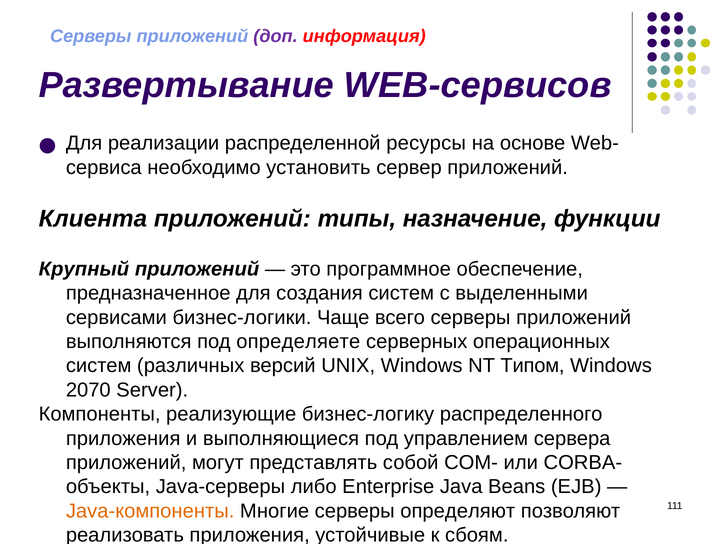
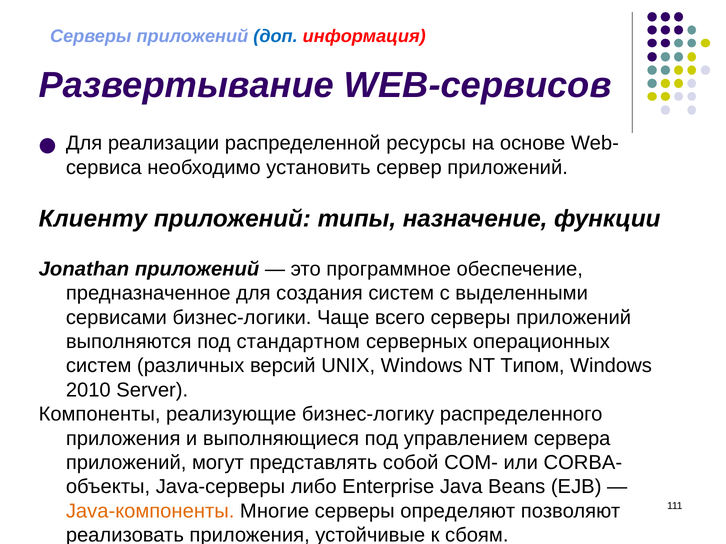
доп colour: purple -> blue (276, 36)
Клиента: Клиента -> Клиенту (93, 219)
Крупный: Крупный -> Jonathan (84, 269)
определяете: определяете -> стандартном (298, 342)
2070: 2070 -> 2010 (88, 390)
